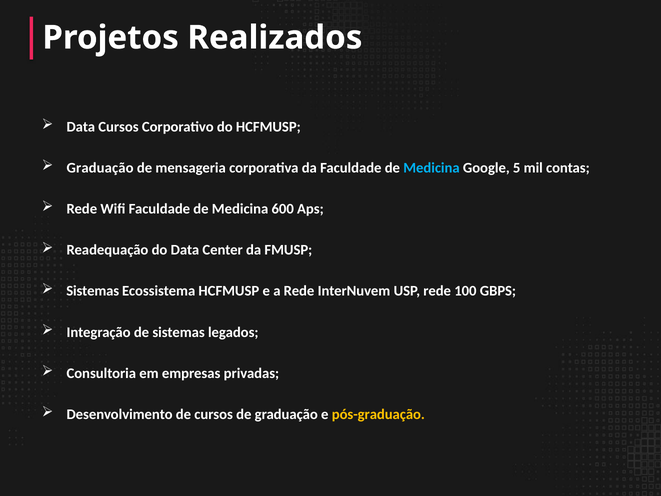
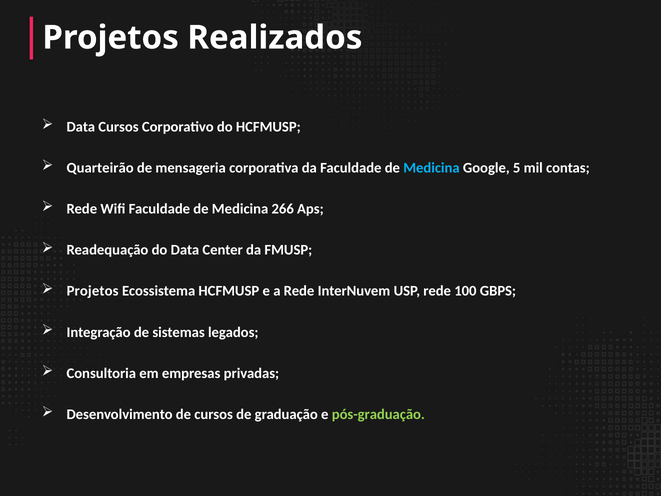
Graduação: Graduação -> Quarteirão (100, 168)
600: 600 -> 266 (283, 209)
Sistemas: Sistemas -> Projetos (93, 291)
pós-graduação colour: yellow -> light green (378, 414)
